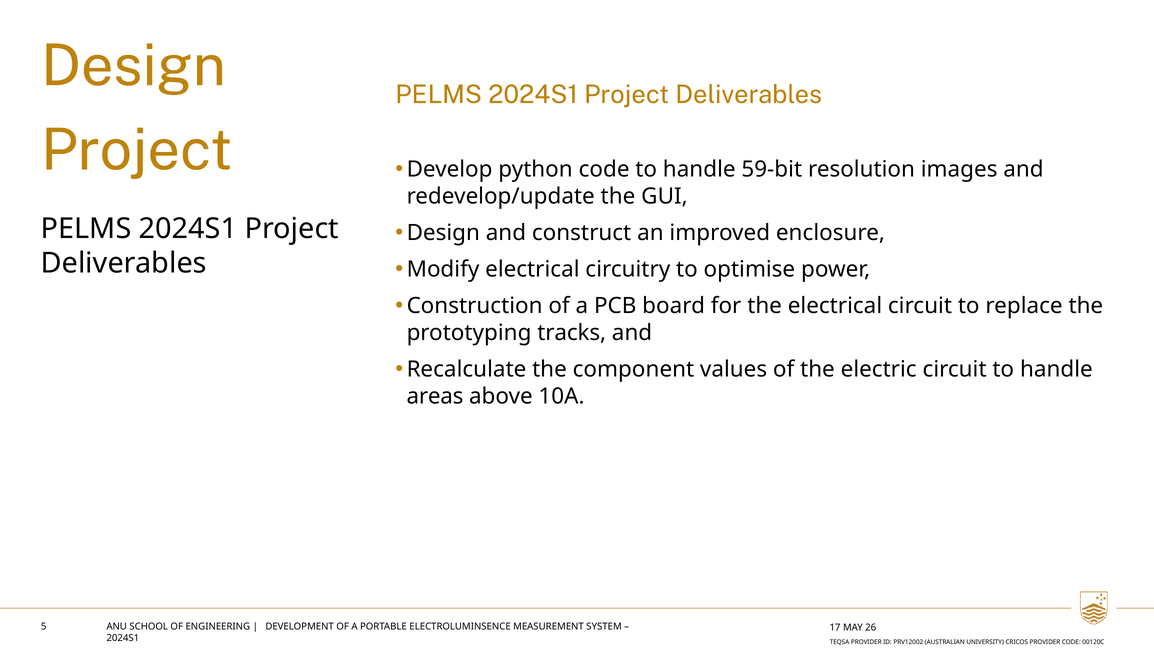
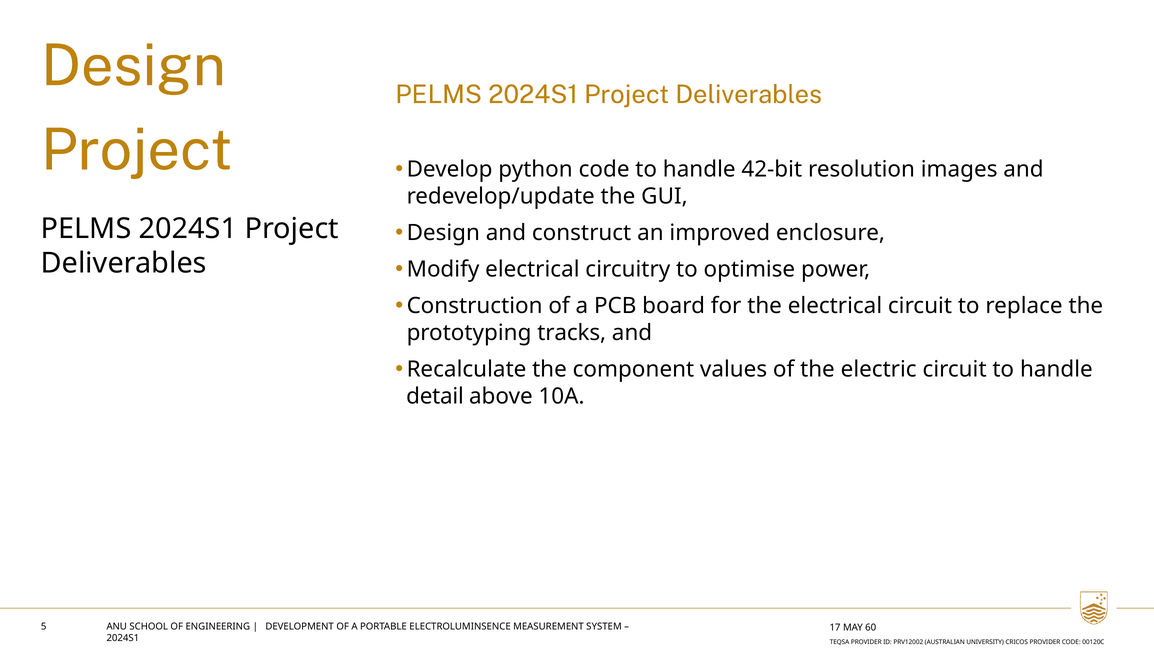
59-bit: 59-bit -> 42-bit (772, 169)
areas: areas -> detail (435, 397)
26: 26 -> 60 (871, 628)
